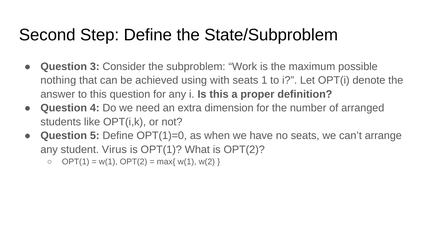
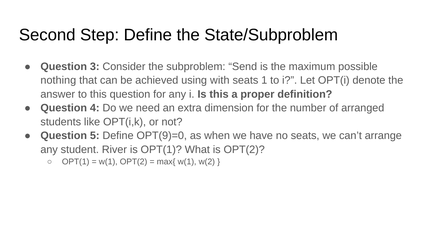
Work: Work -> Send (243, 66)
OPT(1)=0: OPT(1)=0 -> OPT(9)=0 (162, 136)
Virus: Virus -> River (114, 149)
